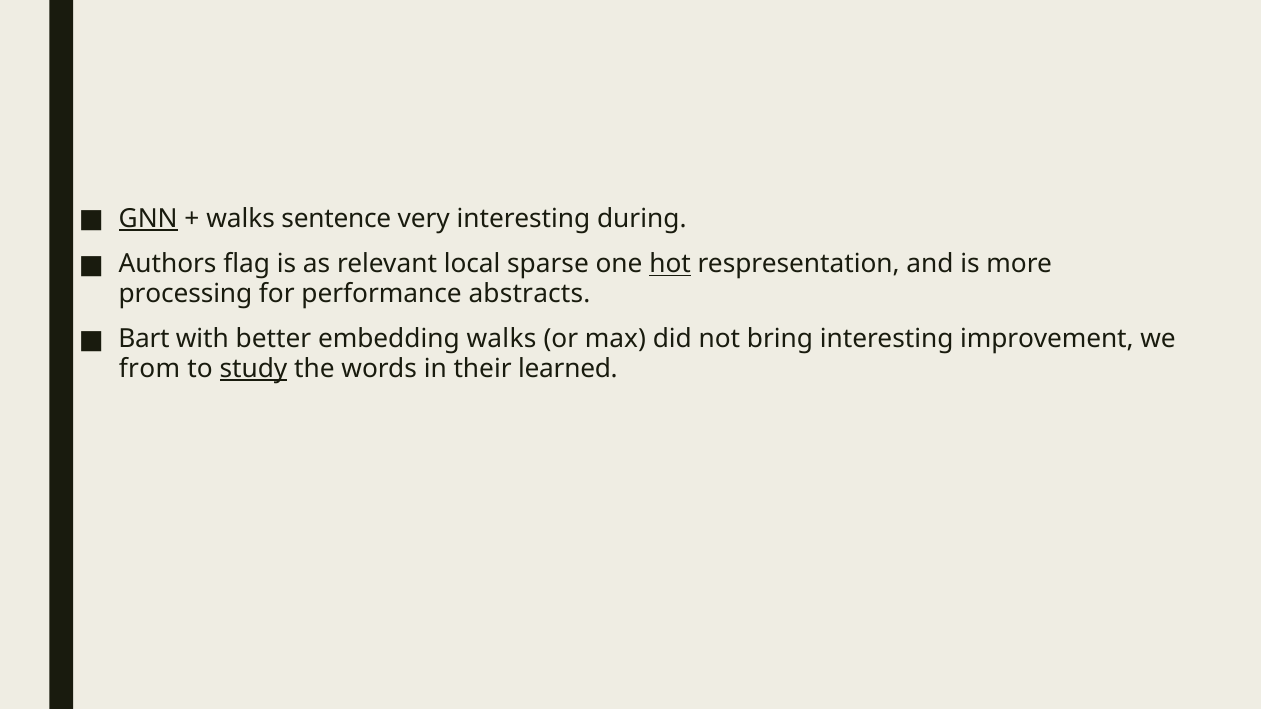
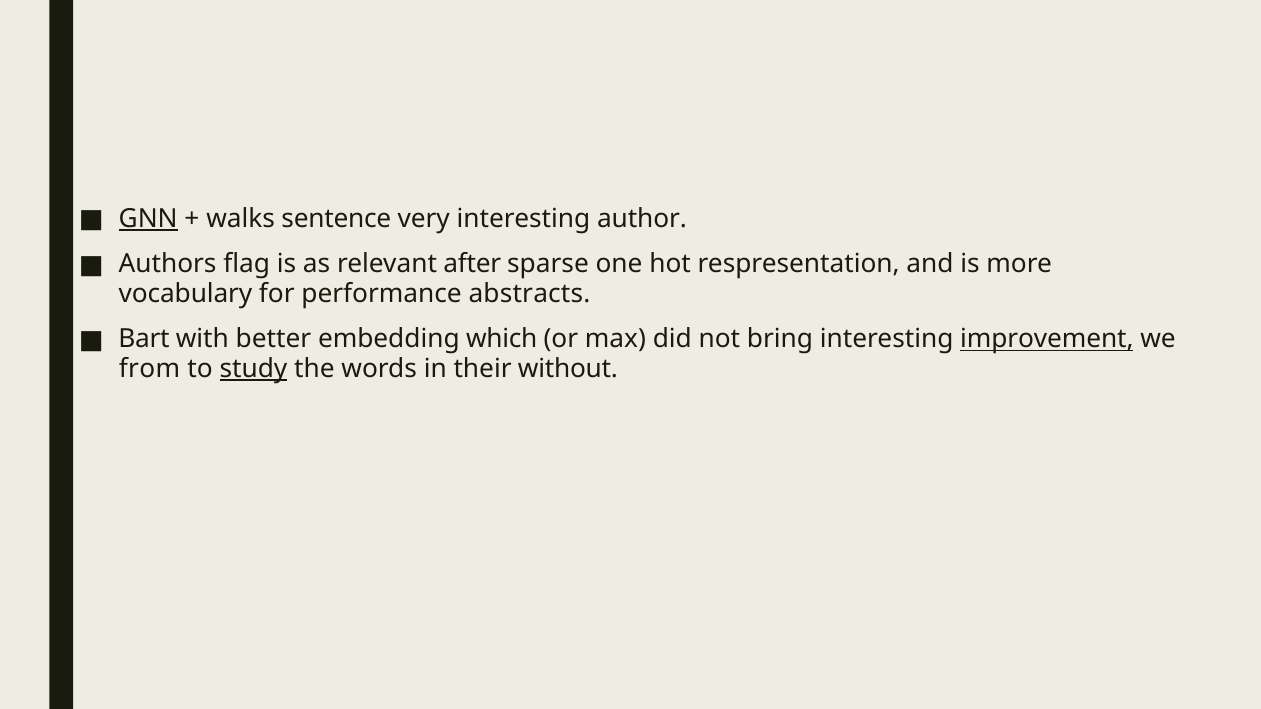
during: during -> author (642, 219)
local: local -> after (472, 264)
hot underline: present -> none (670, 264)
processing: processing -> vocabulary (185, 294)
embedding walks: walks -> which (502, 339)
improvement underline: none -> present (1047, 339)
learned: learned -> without (568, 369)
